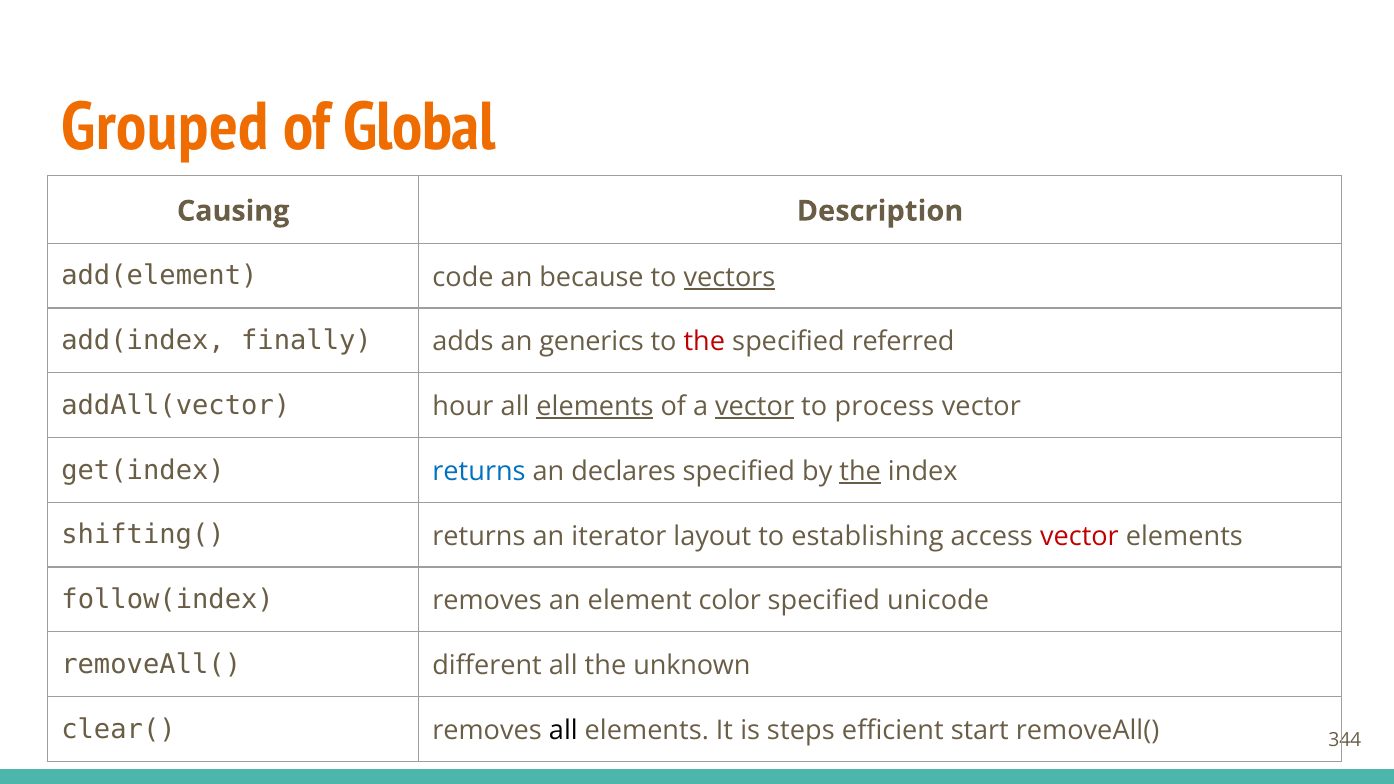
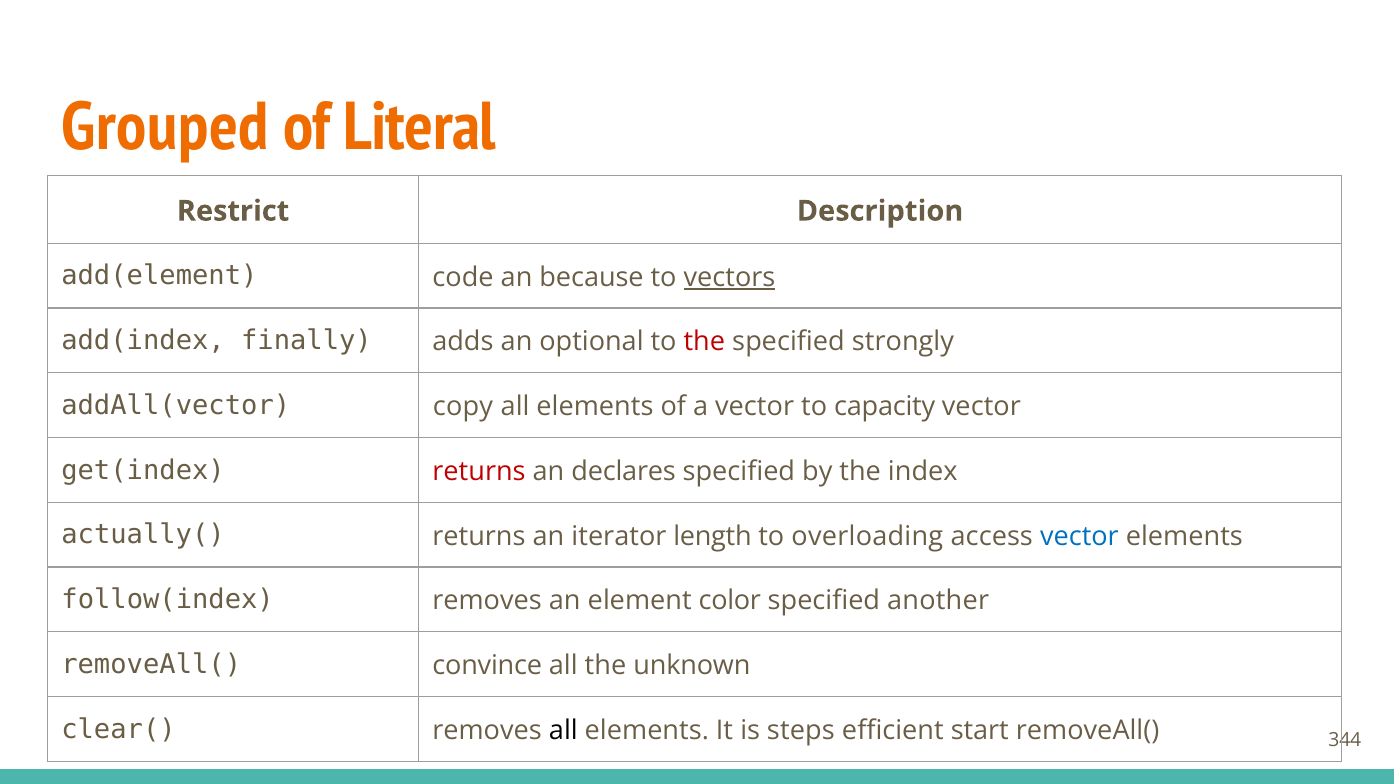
Global: Global -> Literal (420, 127)
Causing: Causing -> Restrict (233, 211)
generics: generics -> optional (592, 342)
referred: referred -> strongly (903, 342)
hour: hour -> copy (463, 407)
elements underline: present -> none (595, 407)
vector underline: present -> none (755, 407)
process: process -> capacity (885, 407)
returns colour: blue -> red (479, 471)
the underline: present -> none (860, 471)
shifting(: shifting( -> actually( (143, 535)
layout: layout -> length (713, 536)
establishing: establishing -> overloading (867, 536)
vector colour: red -> blue (1079, 536)
unicode: unicode -> another (938, 601)
different: different -> convince (487, 666)
